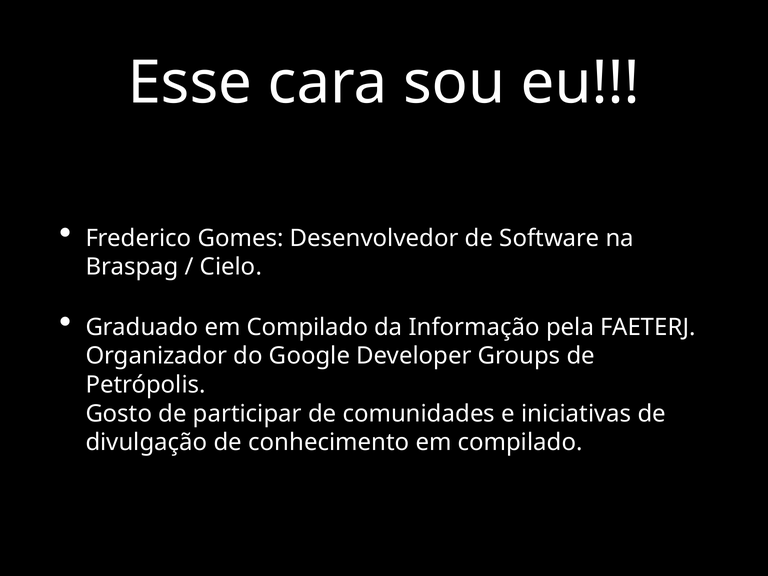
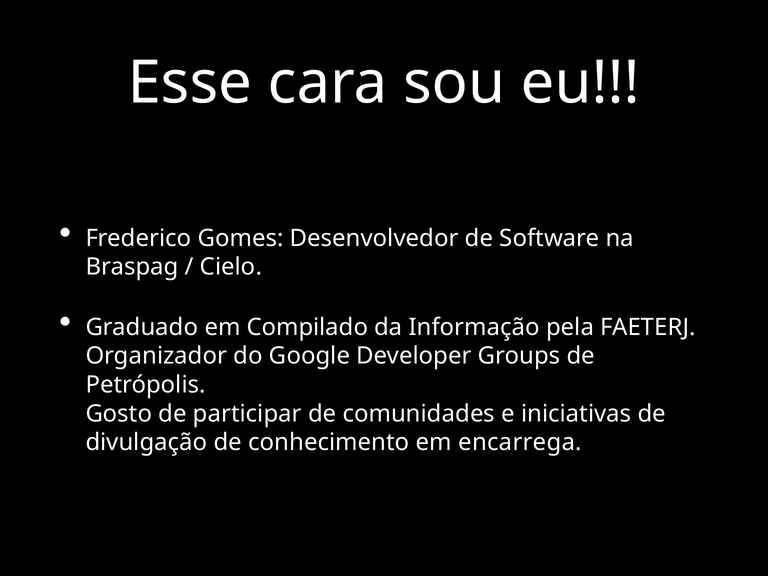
conhecimento em compilado: compilado -> encarrega (520, 442)
